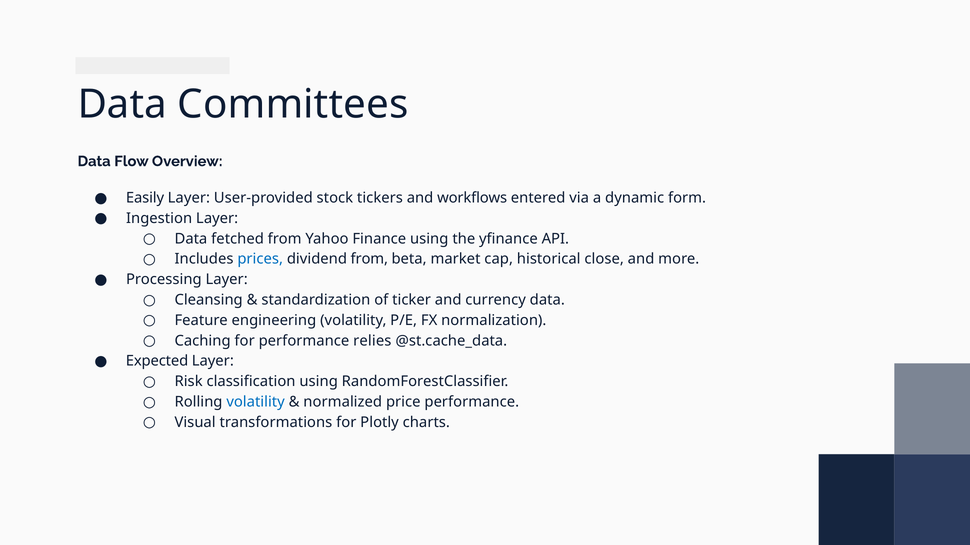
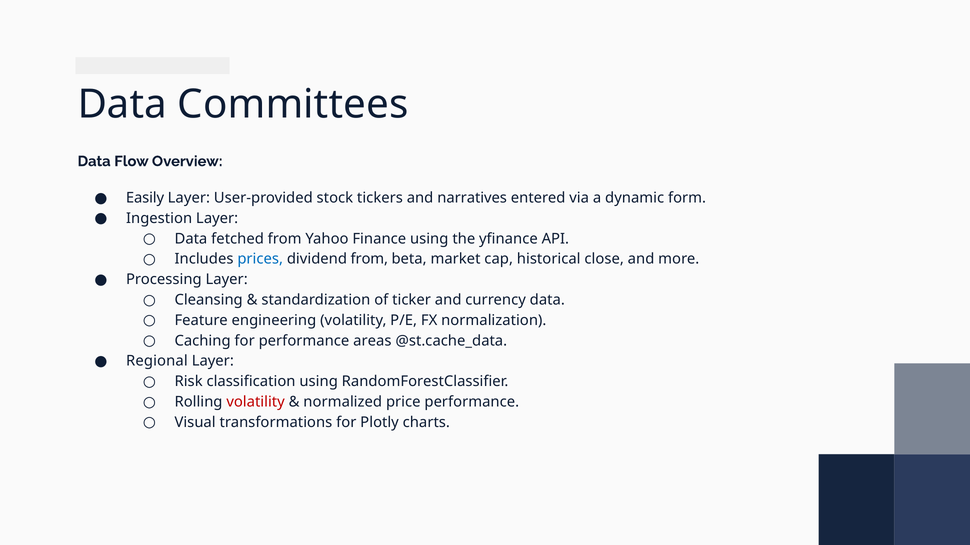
workflows: workflows -> narratives (472, 198)
relies: relies -> areas (372, 341)
Expected: Expected -> Regional (157, 361)
volatility colour: blue -> red (256, 402)
